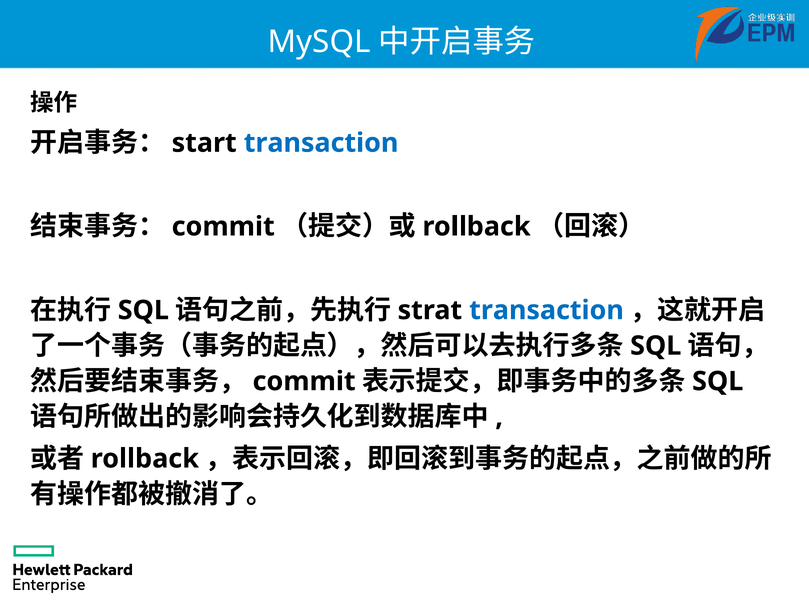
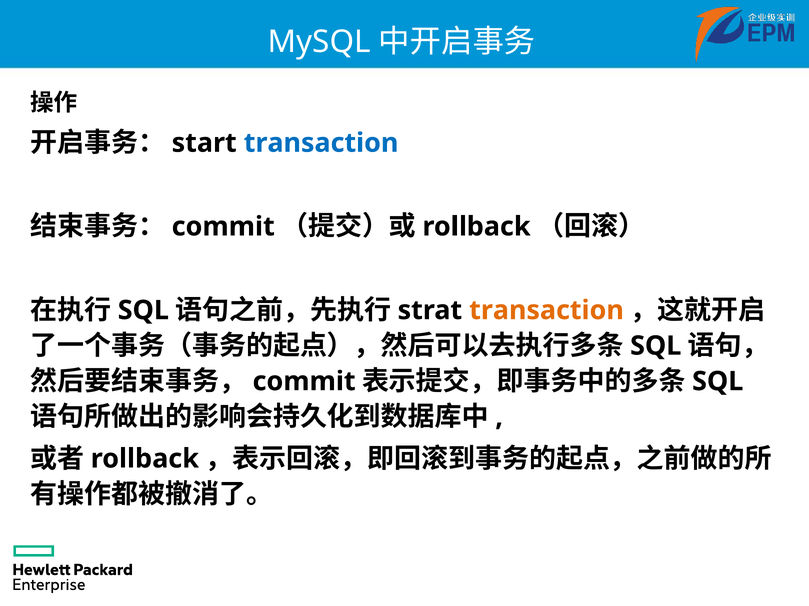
transaction colour: blue -> orange (547, 311)
